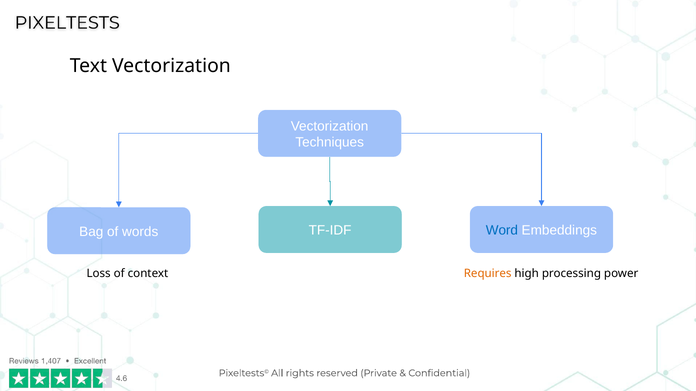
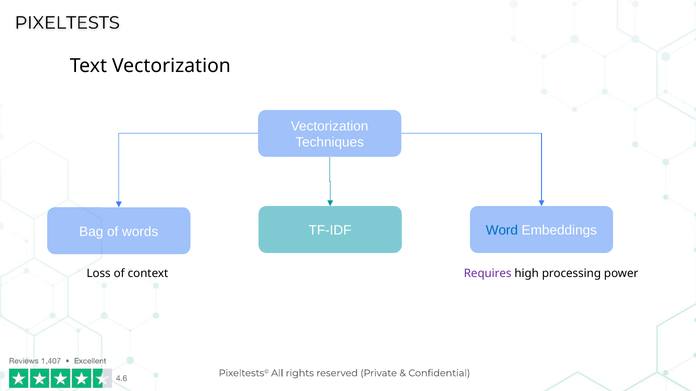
Requires colour: orange -> purple (488, 274)
